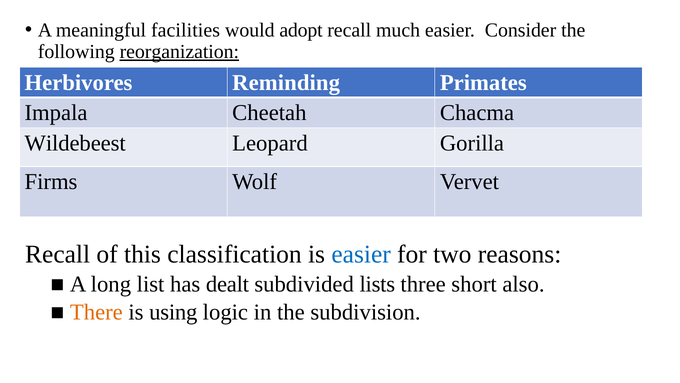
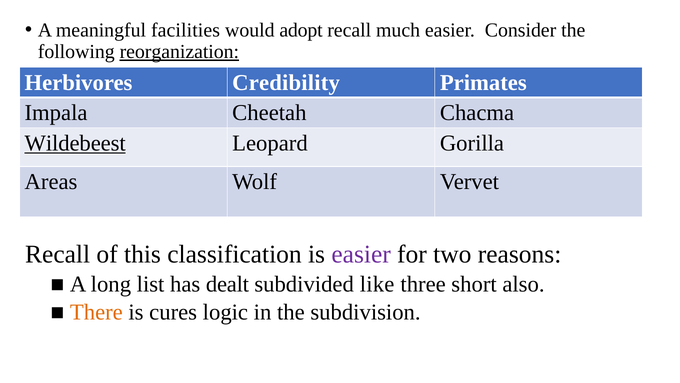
Reminding: Reminding -> Credibility (286, 82)
Wildebeest underline: none -> present (75, 143)
Firms: Firms -> Areas (51, 182)
easier colour: blue -> purple (361, 254)
lists: lists -> like (377, 284)
using: using -> cures (173, 312)
